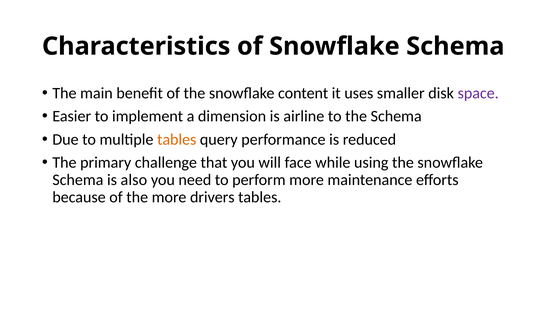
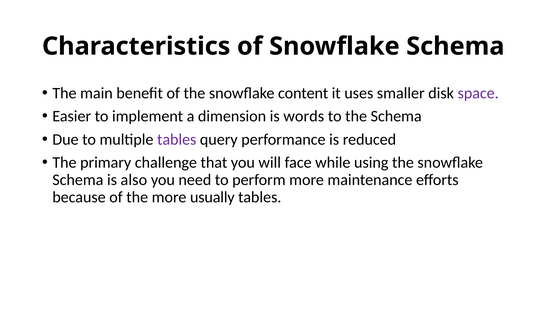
airline: airline -> words (304, 116)
tables colour: orange -> purple (177, 139)
drivers: drivers -> usually (212, 197)
